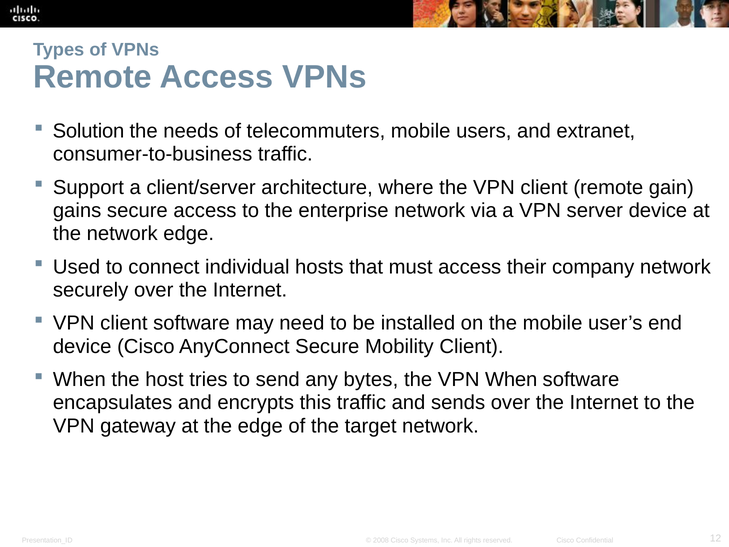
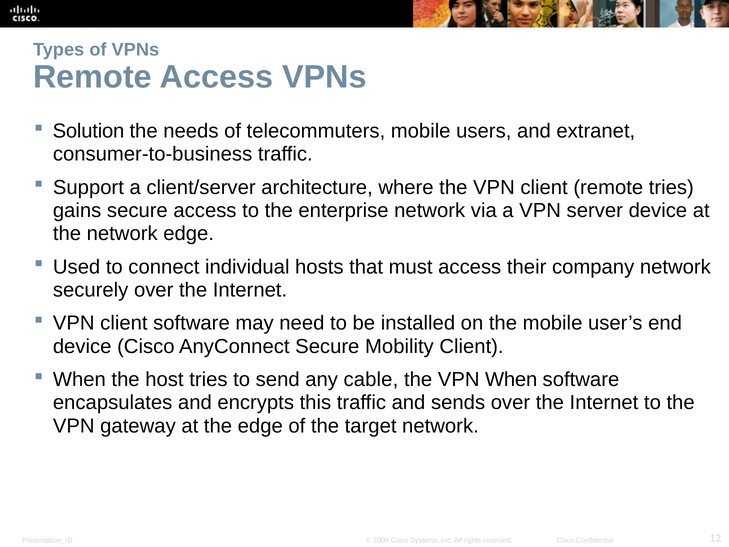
remote gain: gain -> tries (671, 187)
bytes: bytes -> cable (371, 379)
